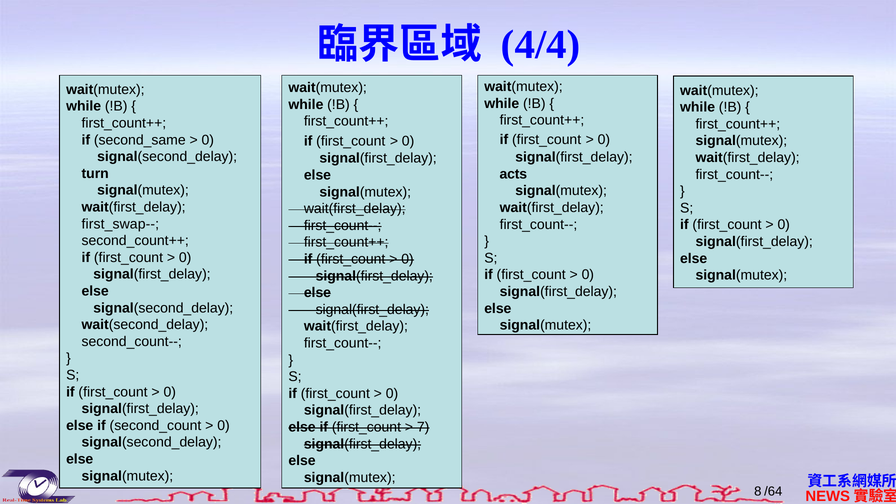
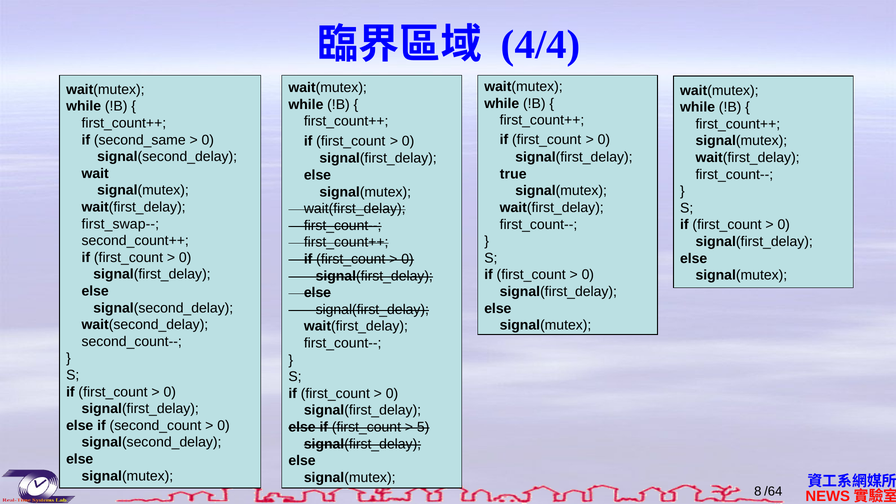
turn: turn -> wait (95, 173)
acts: acts -> true (513, 174)
7: 7 -> 5 (423, 427)
